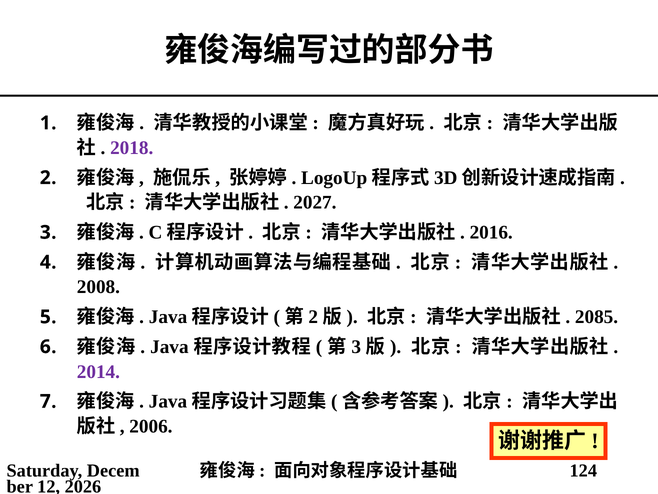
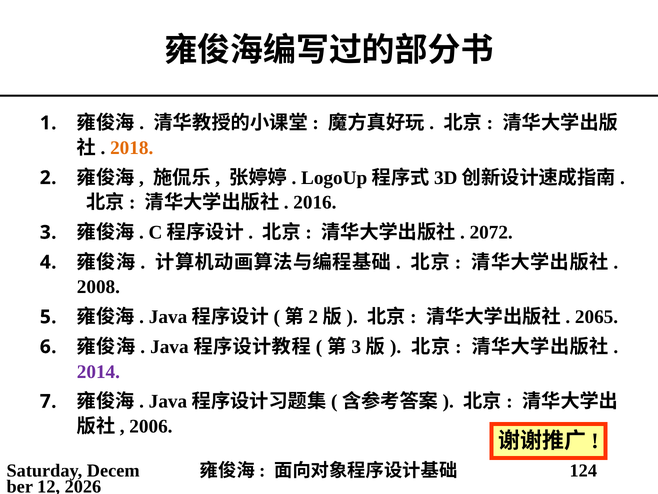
2018 colour: purple -> orange (132, 148)
2027: 2027 -> 2016 (315, 202)
2016: 2016 -> 2072 (491, 232)
2085: 2085 -> 2065 (597, 317)
